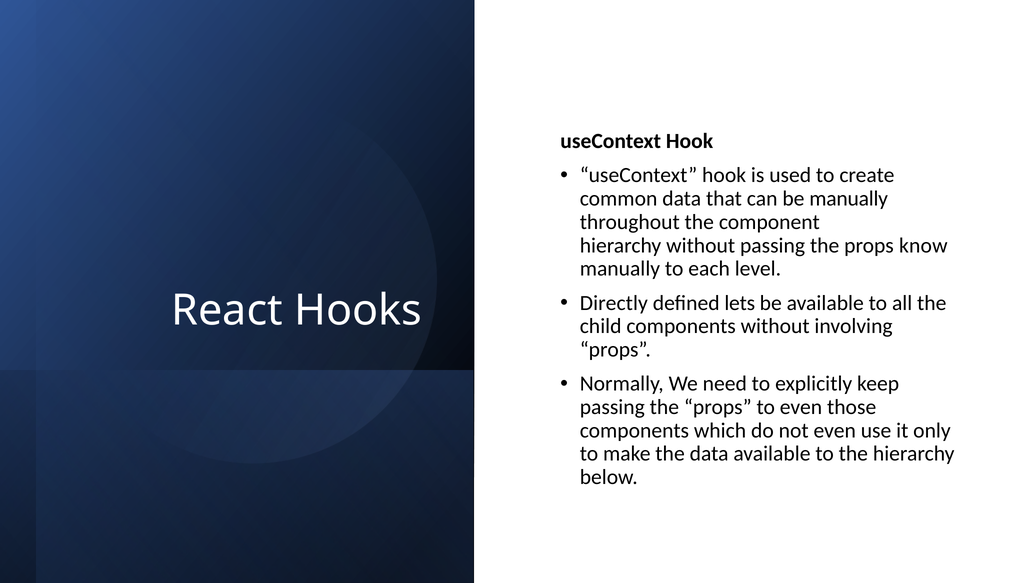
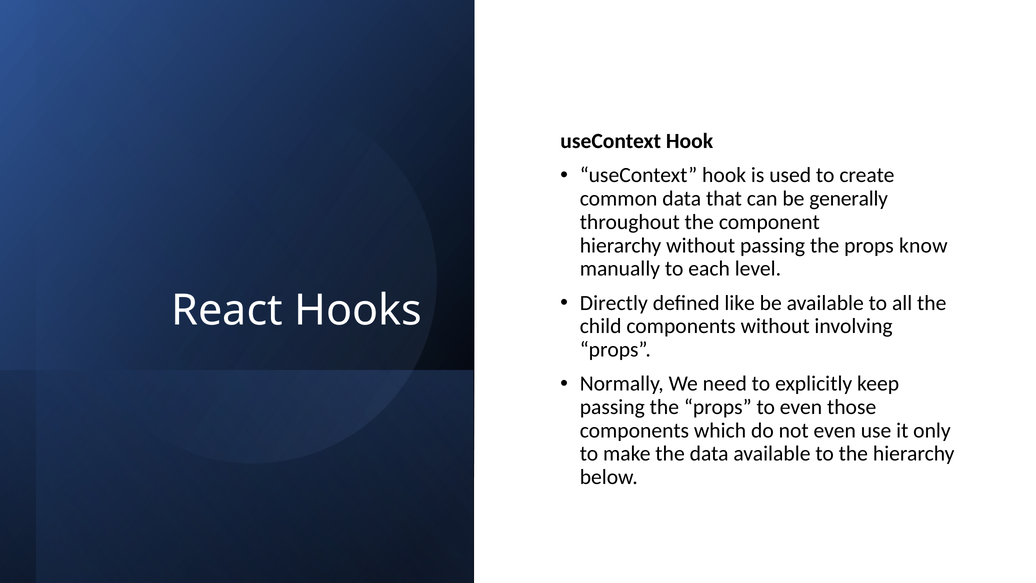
be manually: manually -> generally (849, 199)
lets: lets -> like (740, 303)
